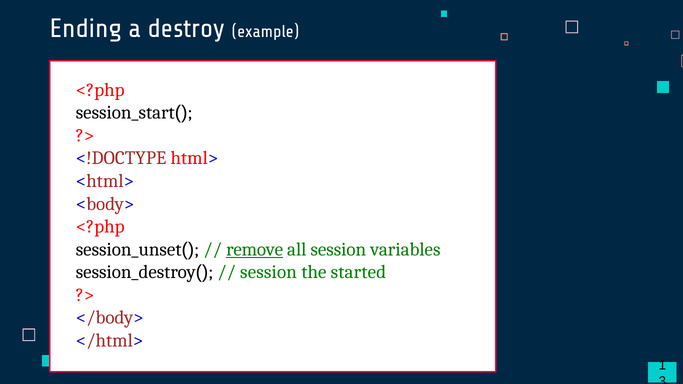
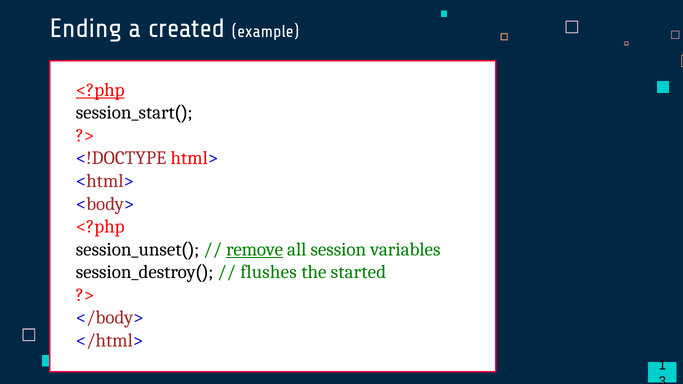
destroy: destroy -> created (187, 28)
<?php underline: none -> present (100, 90)
session: session -> flushes (269, 272)
